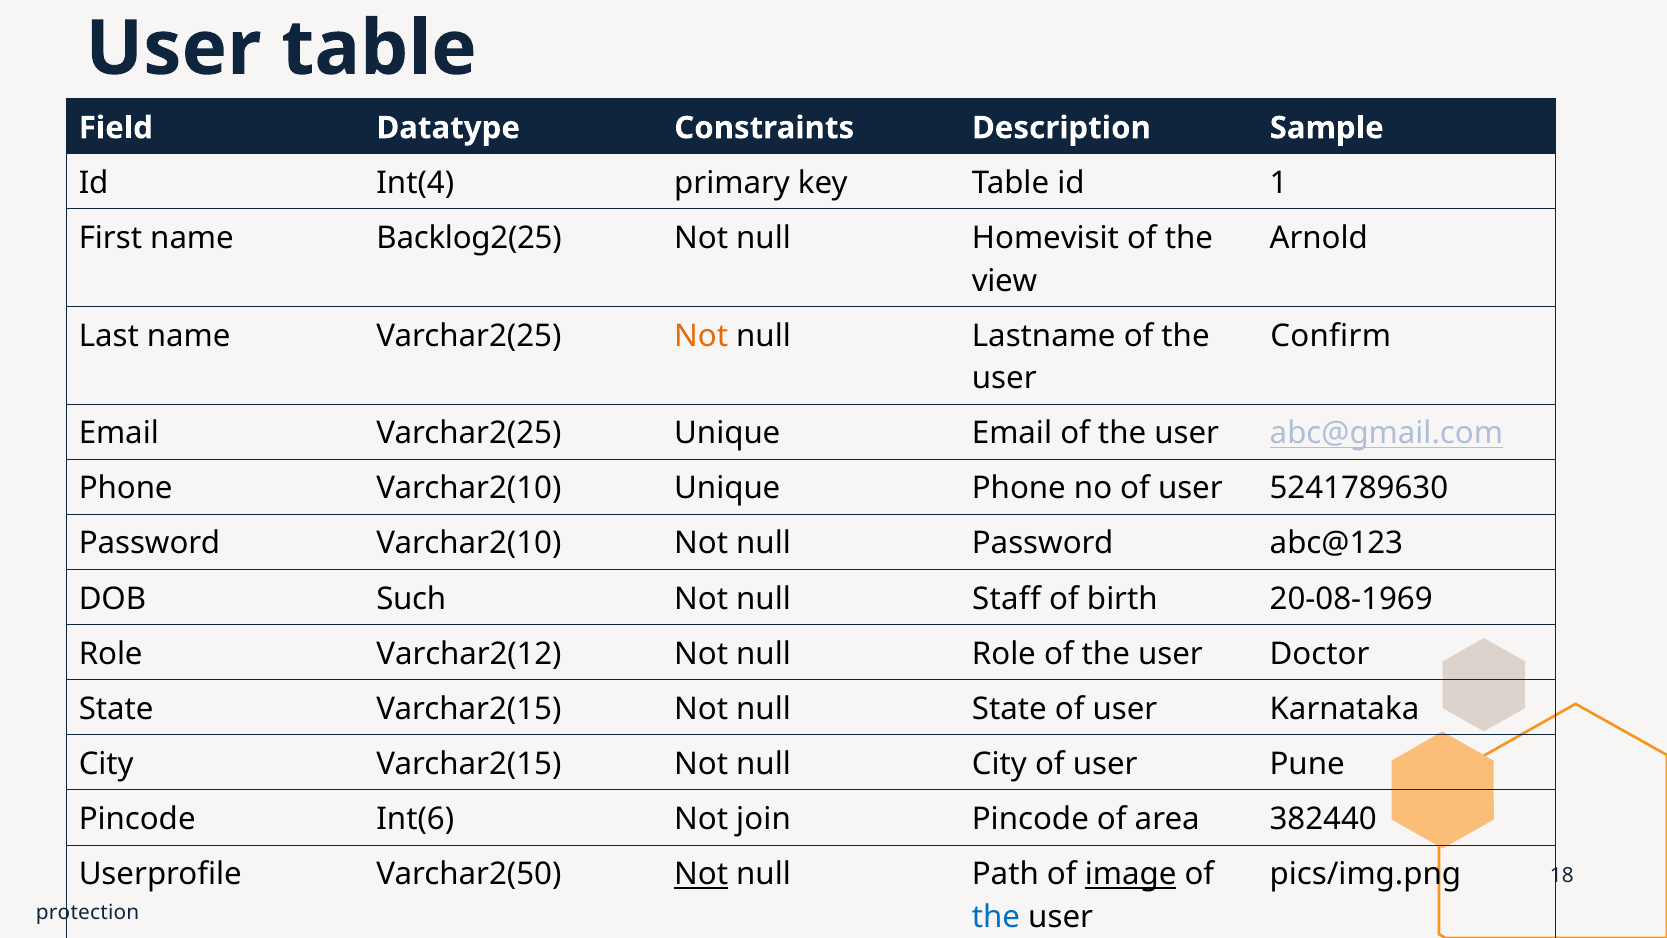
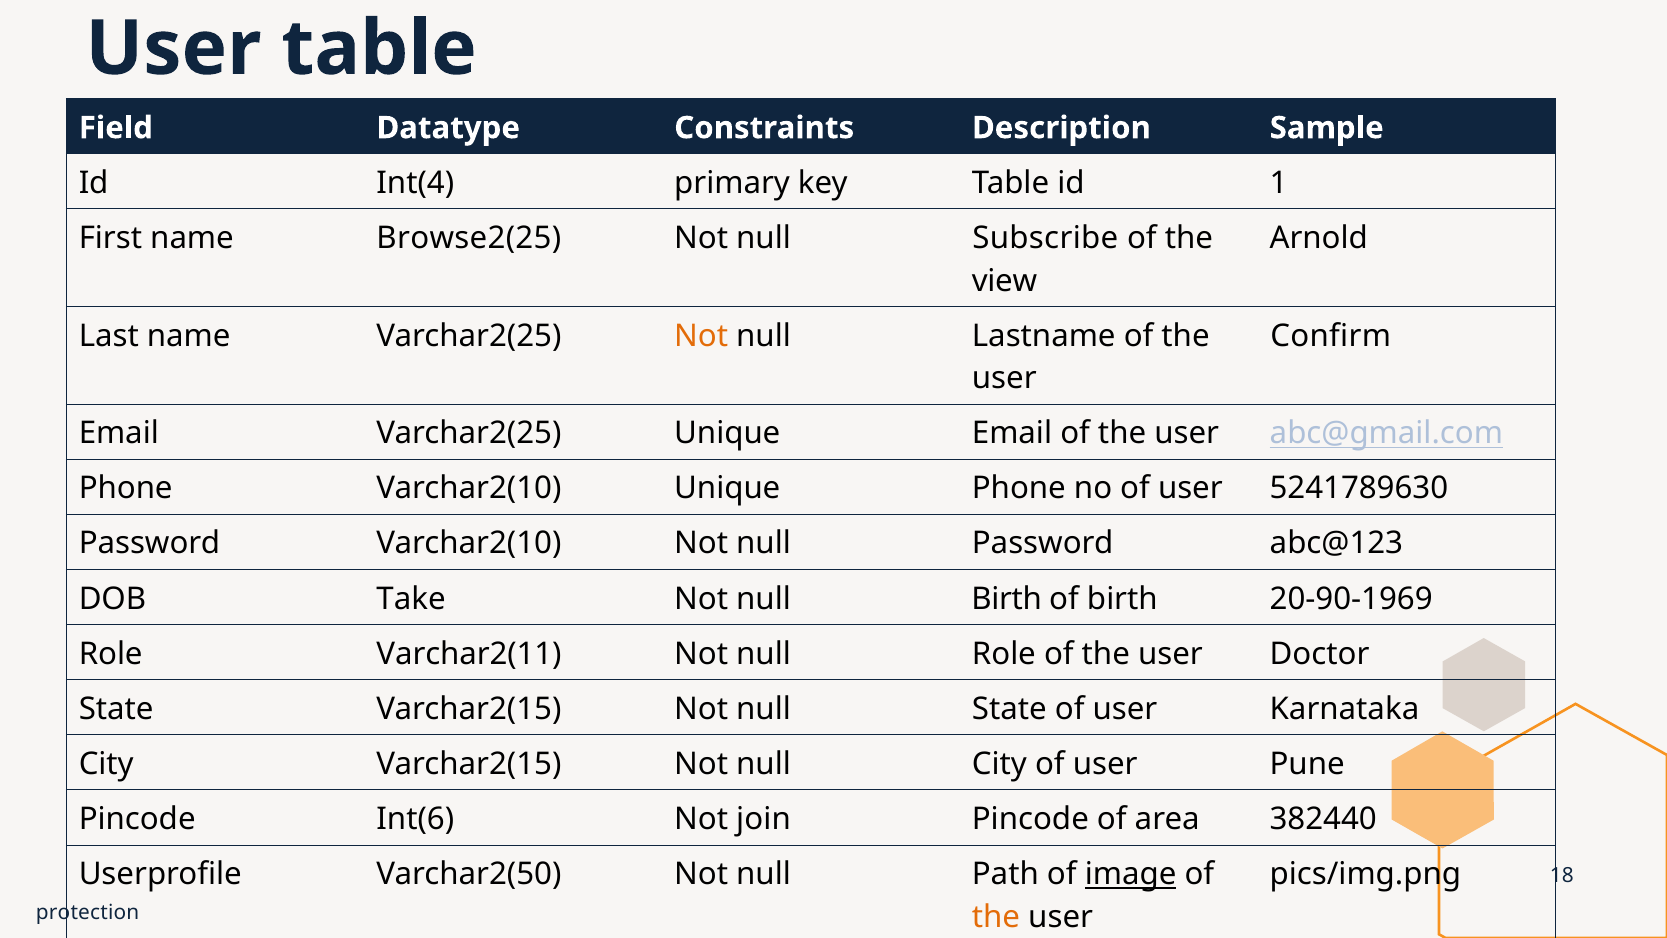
Backlog2(25: Backlog2(25 -> Browse2(25 (469, 238)
Homevisit: Homevisit -> Subscribe (1045, 238)
Such: Such -> Take (411, 599)
null Staff: Staff -> Birth (1007, 599)
20-08-1969: 20-08-1969 -> 20-90-1969 (1351, 599)
Varchar2(12: Varchar2(12 -> Varchar2(11 (469, 654)
Not underline: present -> none (701, 874)
the colour: blue -> orange (996, 916)
